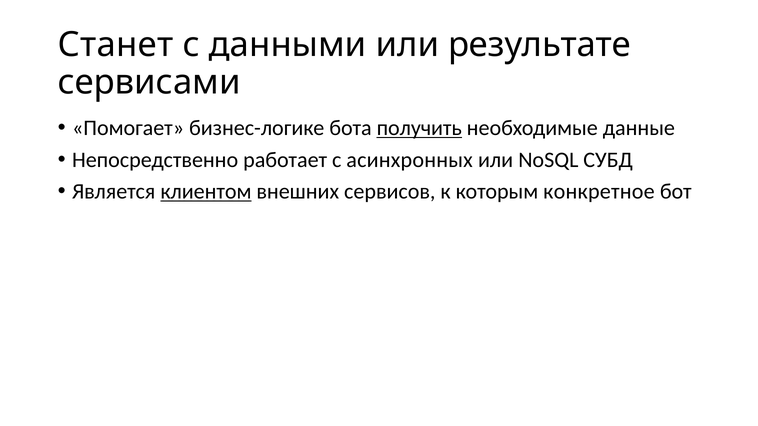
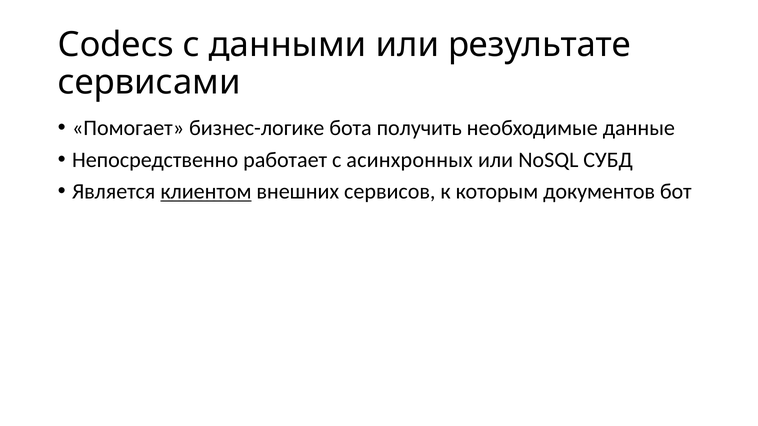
Станет: Станет -> Codecs (116, 45)
получить underline: present -> none (419, 128)
конкретное: конкретное -> документов (599, 192)
